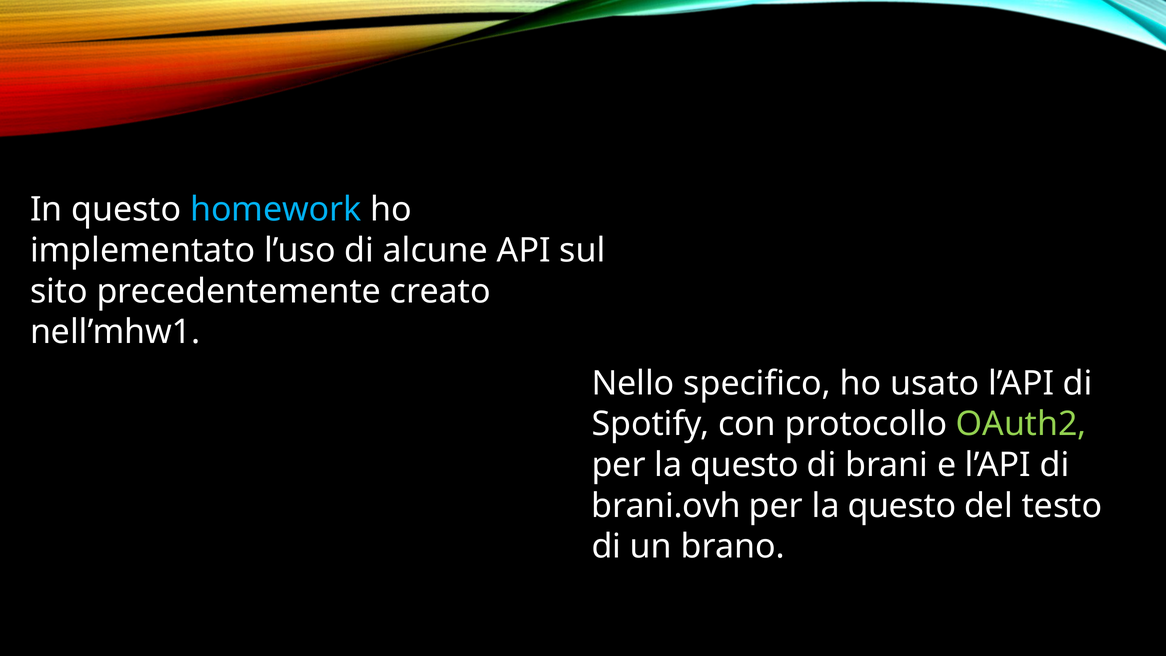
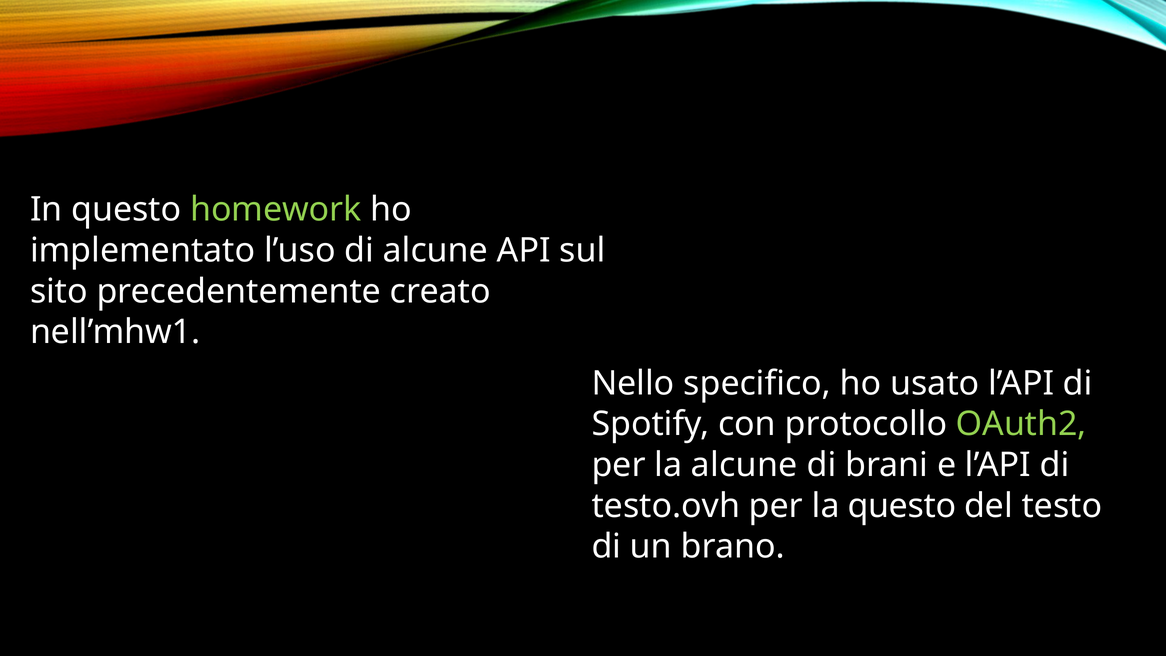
homework colour: light blue -> light green (276, 210)
questo: questo -> alcune (744, 465)
brani.ovh: brani.ovh -> testo.ovh (666, 506)
